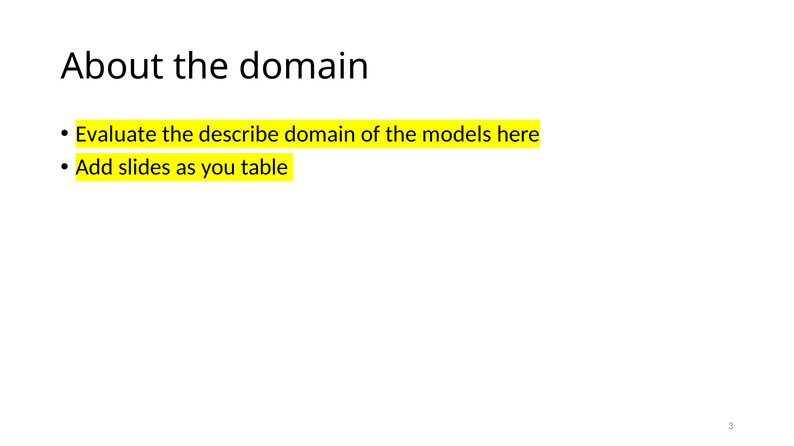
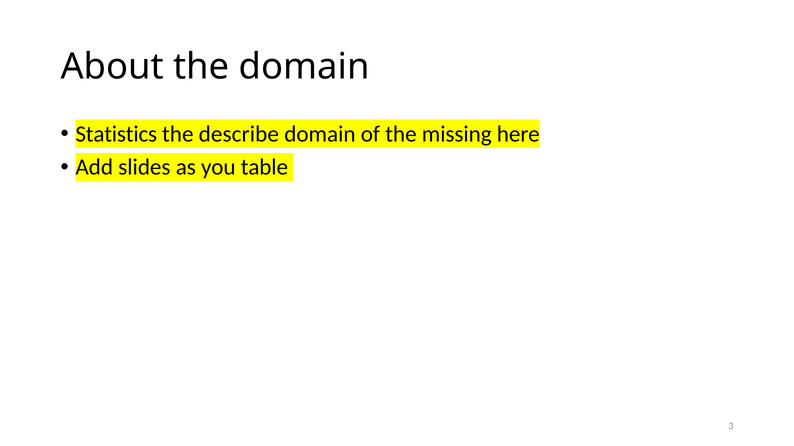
Evaluate: Evaluate -> Statistics (116, 134)
models: models -> missing (457, 134)
